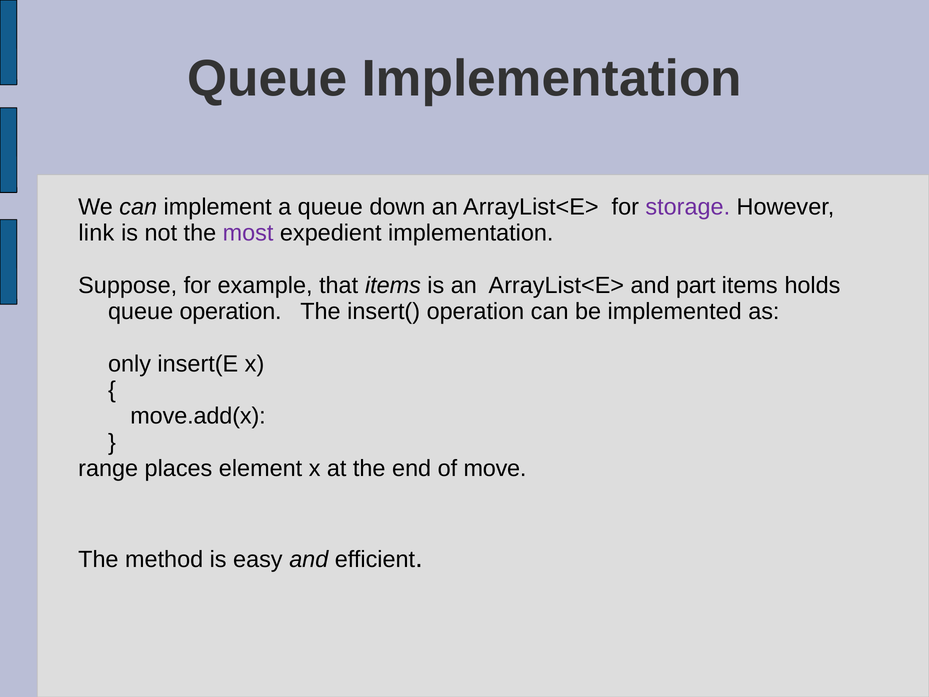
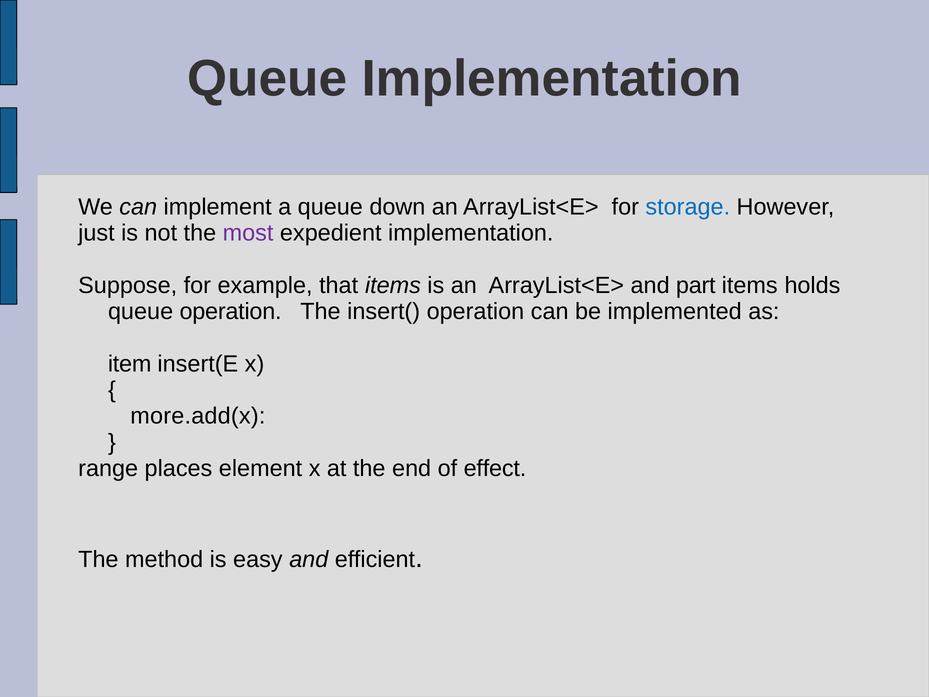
storage colour: purple -> blue (688, 207)
link: link -> just (96, 233)
only: only -> item (130, 364)
move.add(x: move.add(x -> more.add(x (198, 416)
move: move -> effect (495, 468)
